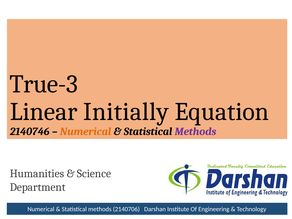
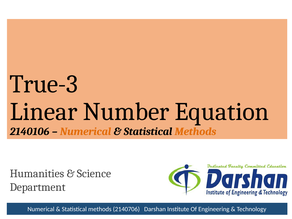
Initially: Initially -> Number (126, 112)
2140746: 2140746 -> 2140106 (30, 131)
Methods colour: purple -> orange (195, 131)
